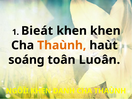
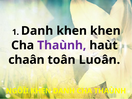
1 Bieát: Bieát -> Danh (37, 31)
Thaùnh colour: orange -> purple (62, 45)
soáng: soáng -> chaân (26, 60)
